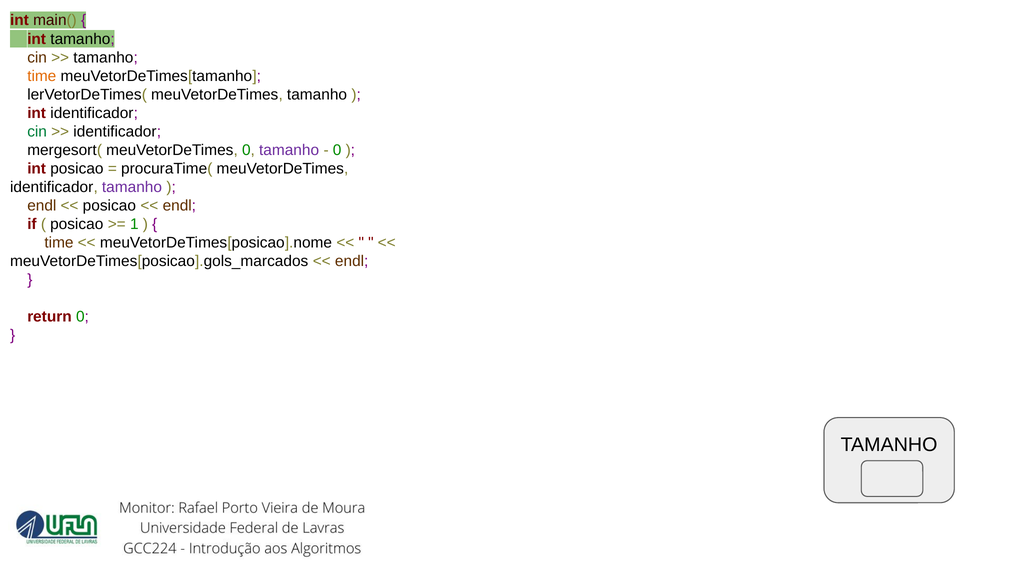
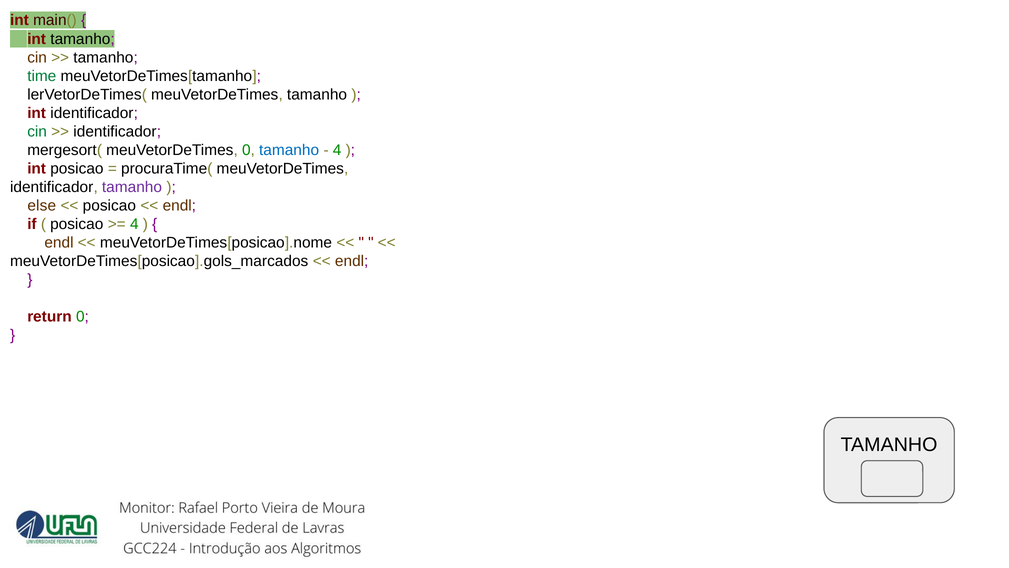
time colour: orange -> green (42, 76)
tamanho colour: purple -> blue (289, 150)
0: 0 -> 4 (337, 150)
endl: endl -> else (42, 205)
1: 1 -> 4 (134, 224)
time: time -> endl (59, 243)
